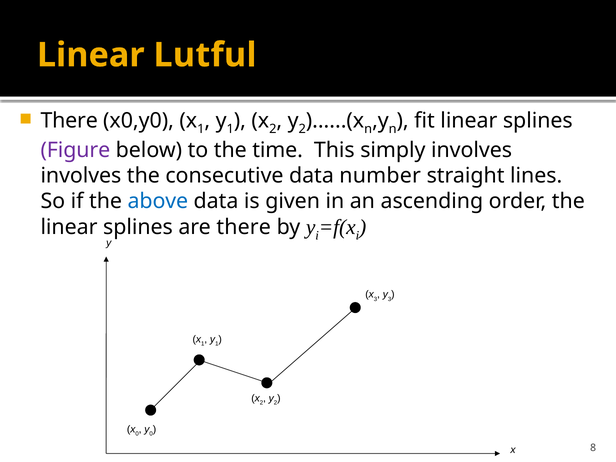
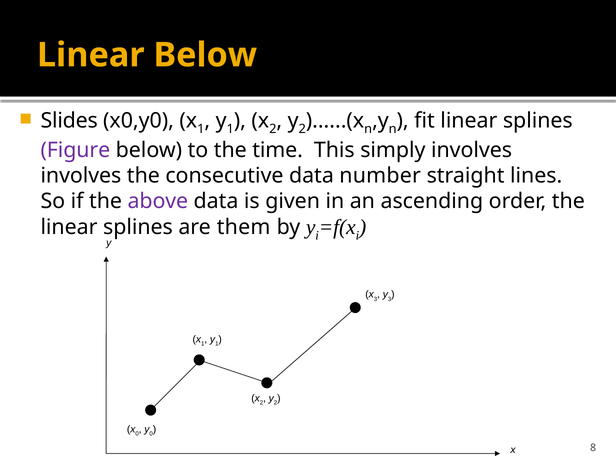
Linear Lutful: Lutful -> Below (205, 55)
There: There -> Slides (69, 121)
above colour: blue -> purple (158, 201)
are there: there -> them (244, 227)
